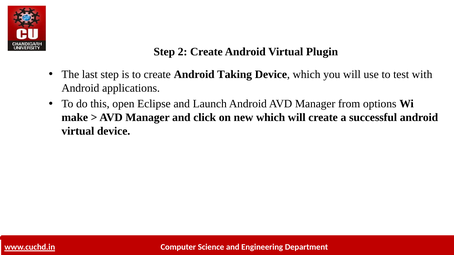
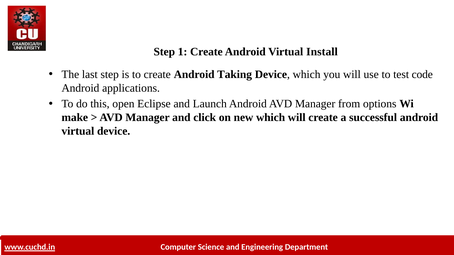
2: 2 -> 1 (183, 52)
Plugin: Plugin -> Install (322, 52)
with: with -> code (422, 75)
